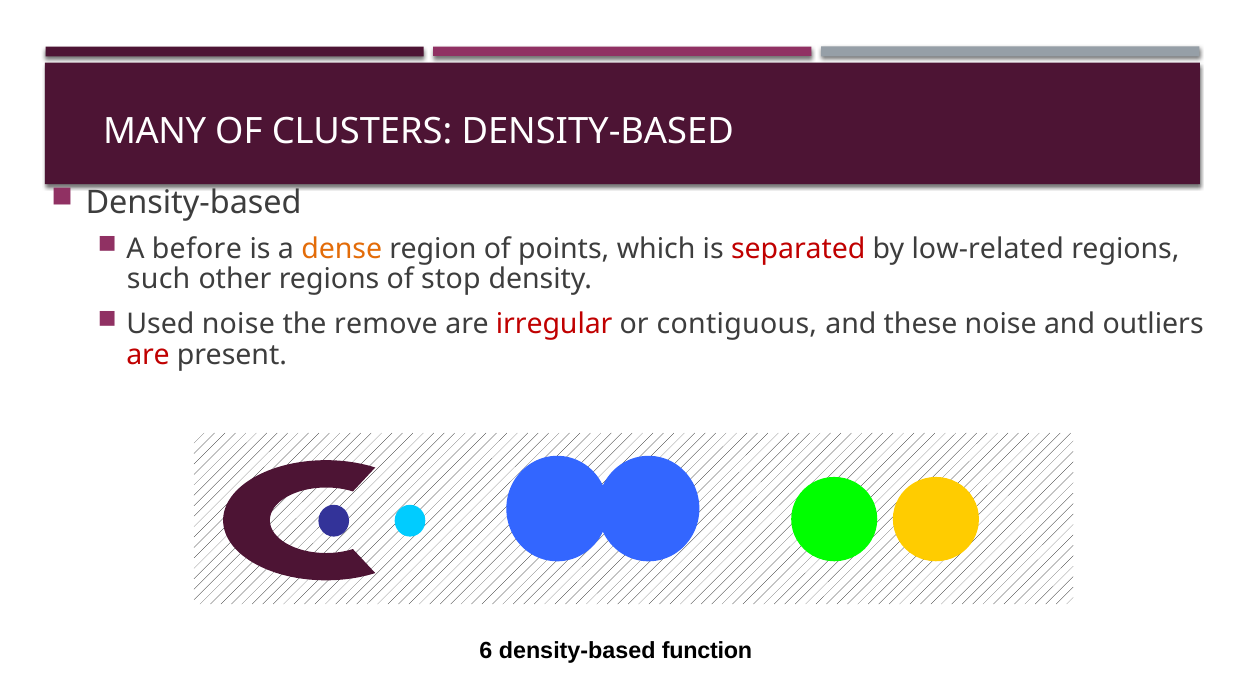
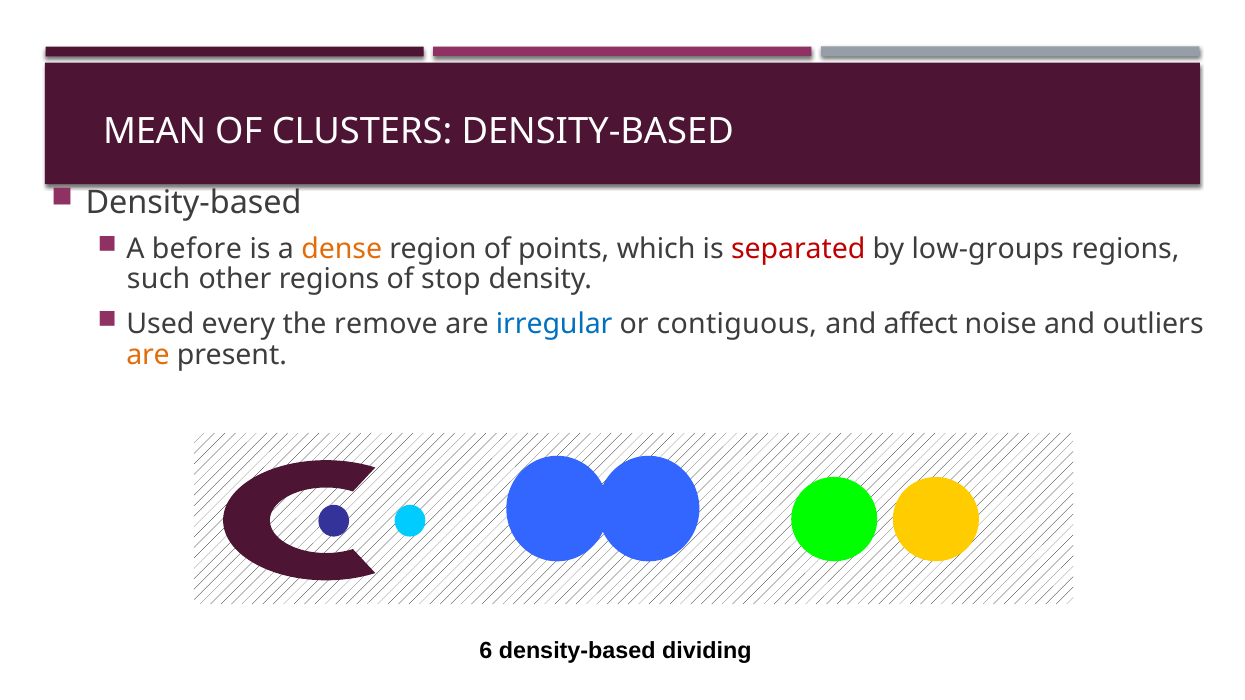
MANY: MANY -> MEAN (155, 132)
low-related: low-related -> low-groups (988, 249)
Used noise: noise -> every (238, 324)
irregular colour: red -> blue (554, 324)
these: these -> affect (921, 324)
are colour: red -> orange (148, 355)
function: function -> dividing (707, 651)
